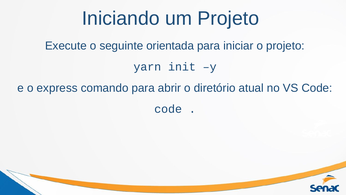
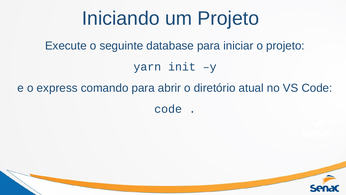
orientada: orientada -> database (170, 46)
